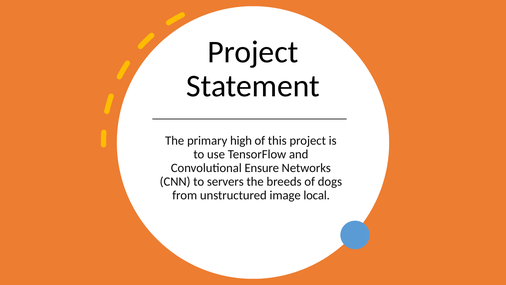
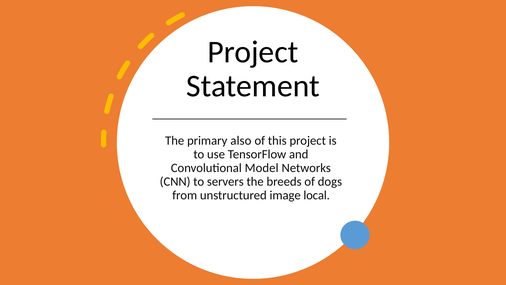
high: high -> also (241, 140)
Ensure: Ensure -> Model (262, 168)
